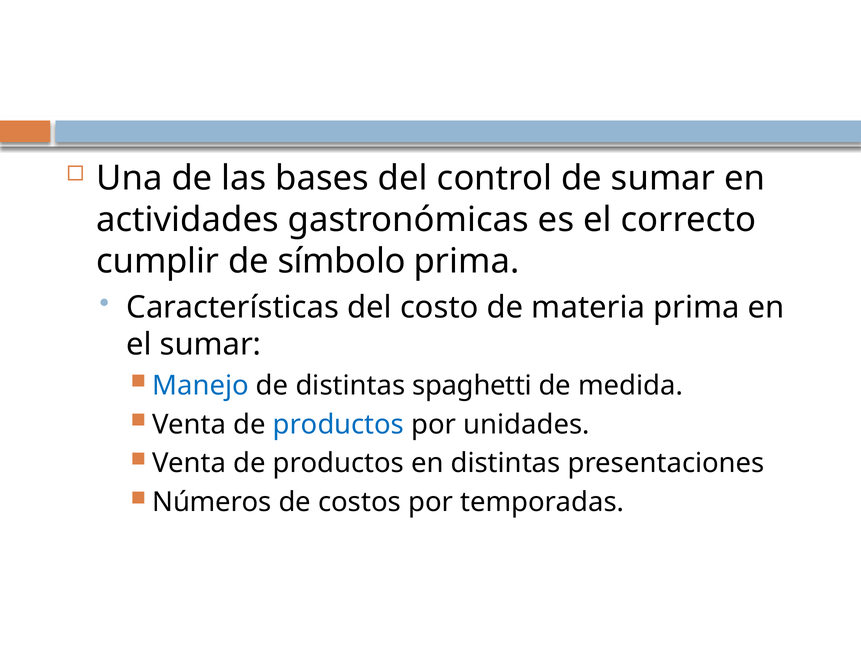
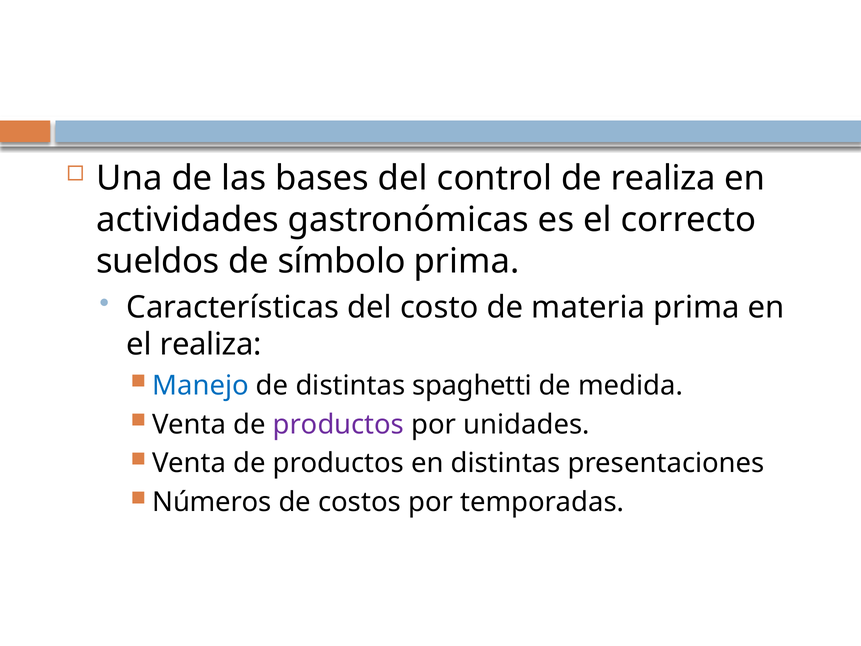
de sumar: sumar -> realiza (663, 178)
cumplir: cumplir -> sueldos (158, 261)
el sumar: sumar -> realiza (211, 344)
productos colour: blue -> purple (338, 424)
